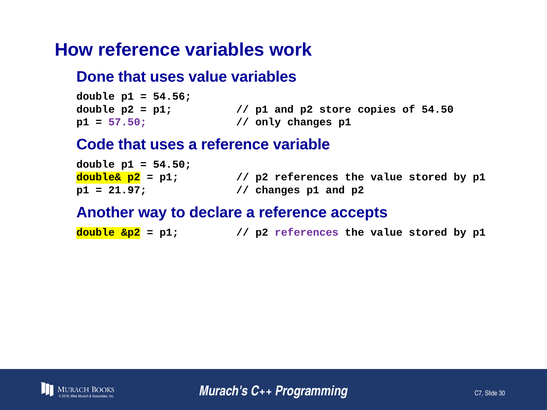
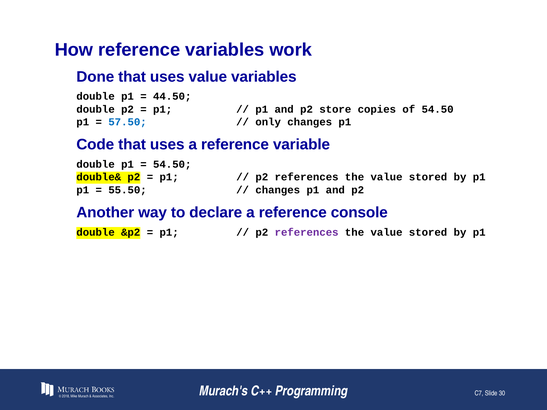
54.56: 54.56 -> 44.50 (172, 96)
57.50 colour: purple -> blue (128, 122)
21.97: 21.97 -> 55.50 (128, 190)
accepts: accepts -> console (359, 213)
